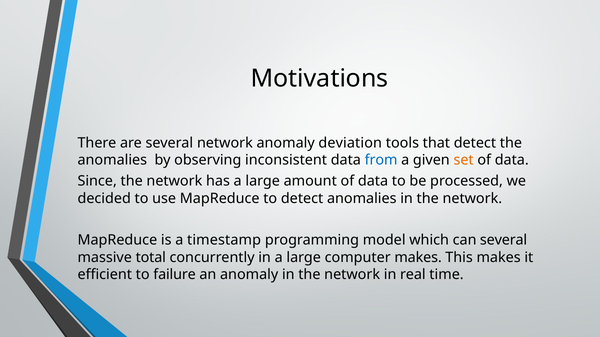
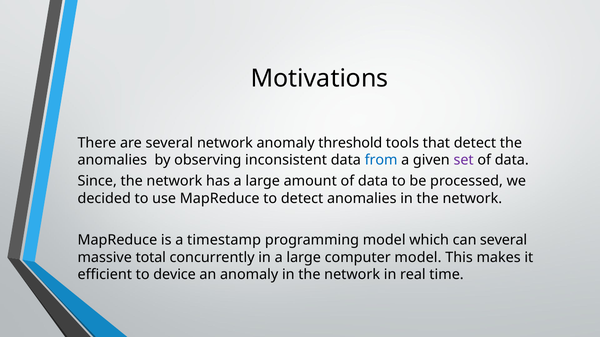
deviation: deviation -> threshold (350, 143)
set colour: orange -> purple (464, 160)
computer makes: makes -> model (418, 258)
failure: failure -> device (175, 275)
